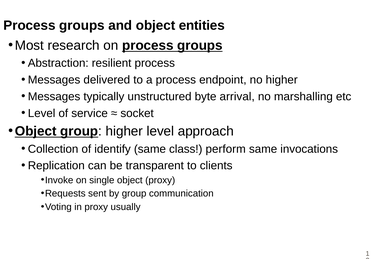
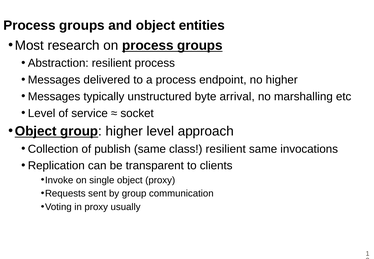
identify: identify -> publish (113, 149)
class perform: perform -> resilient (226, 149)
